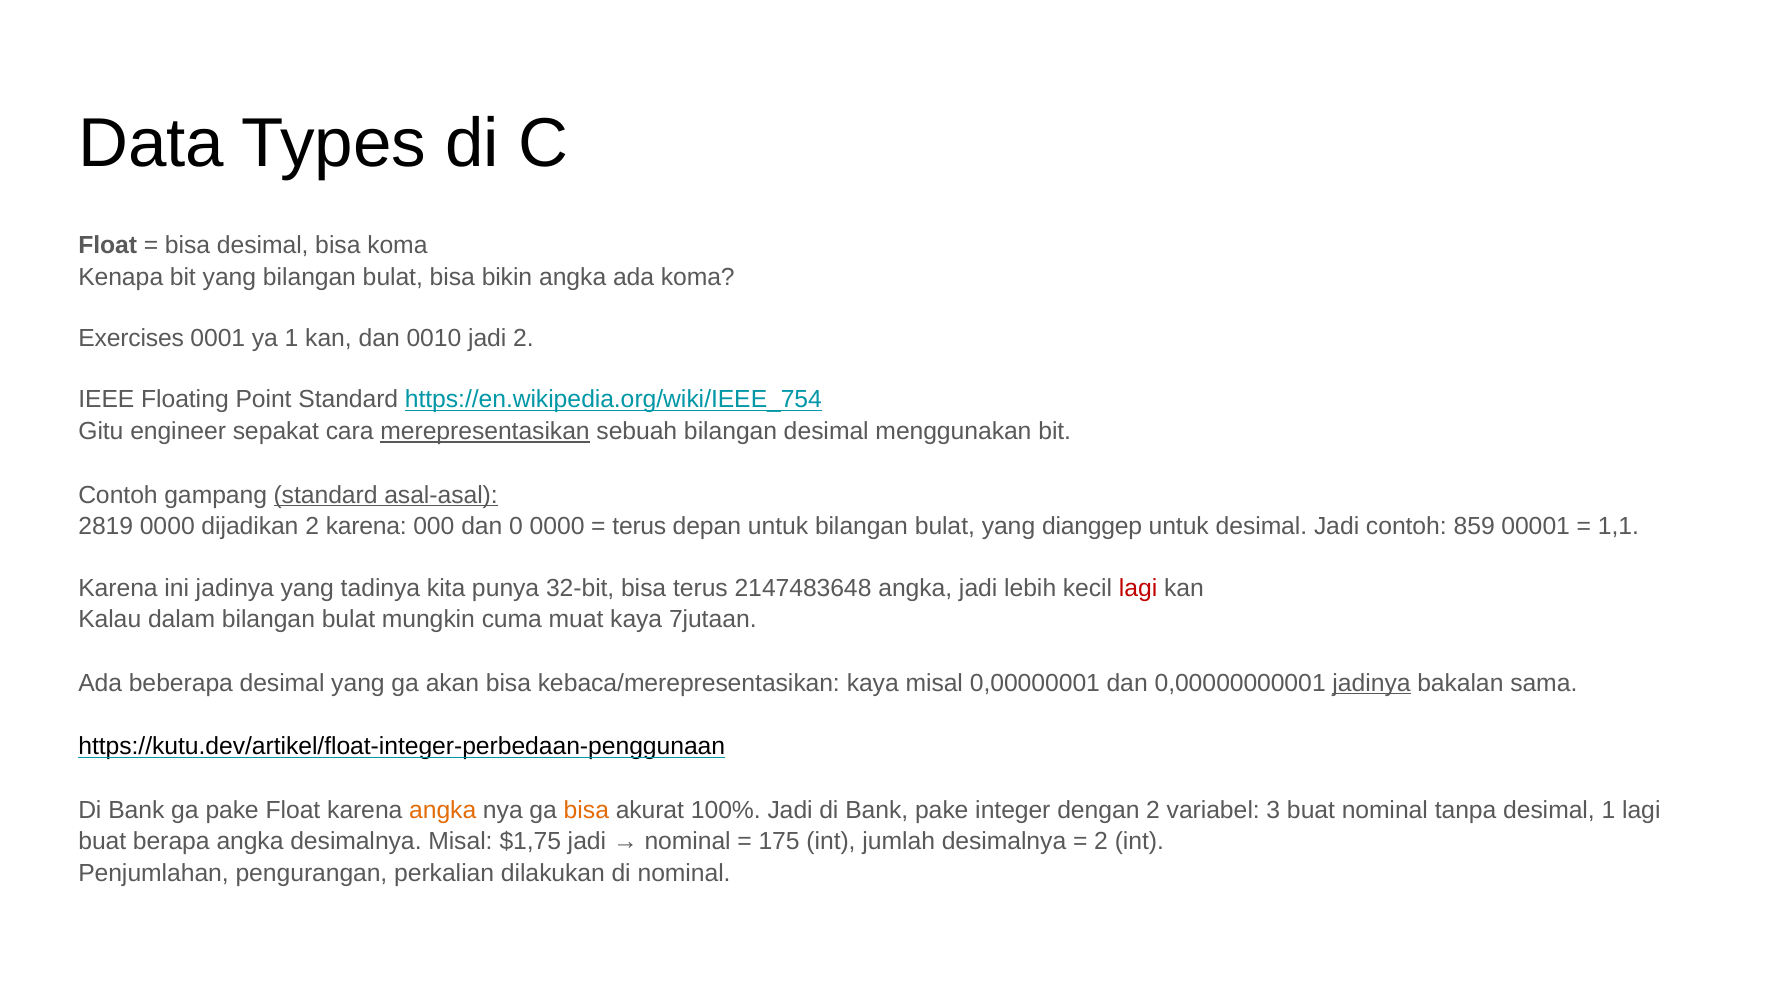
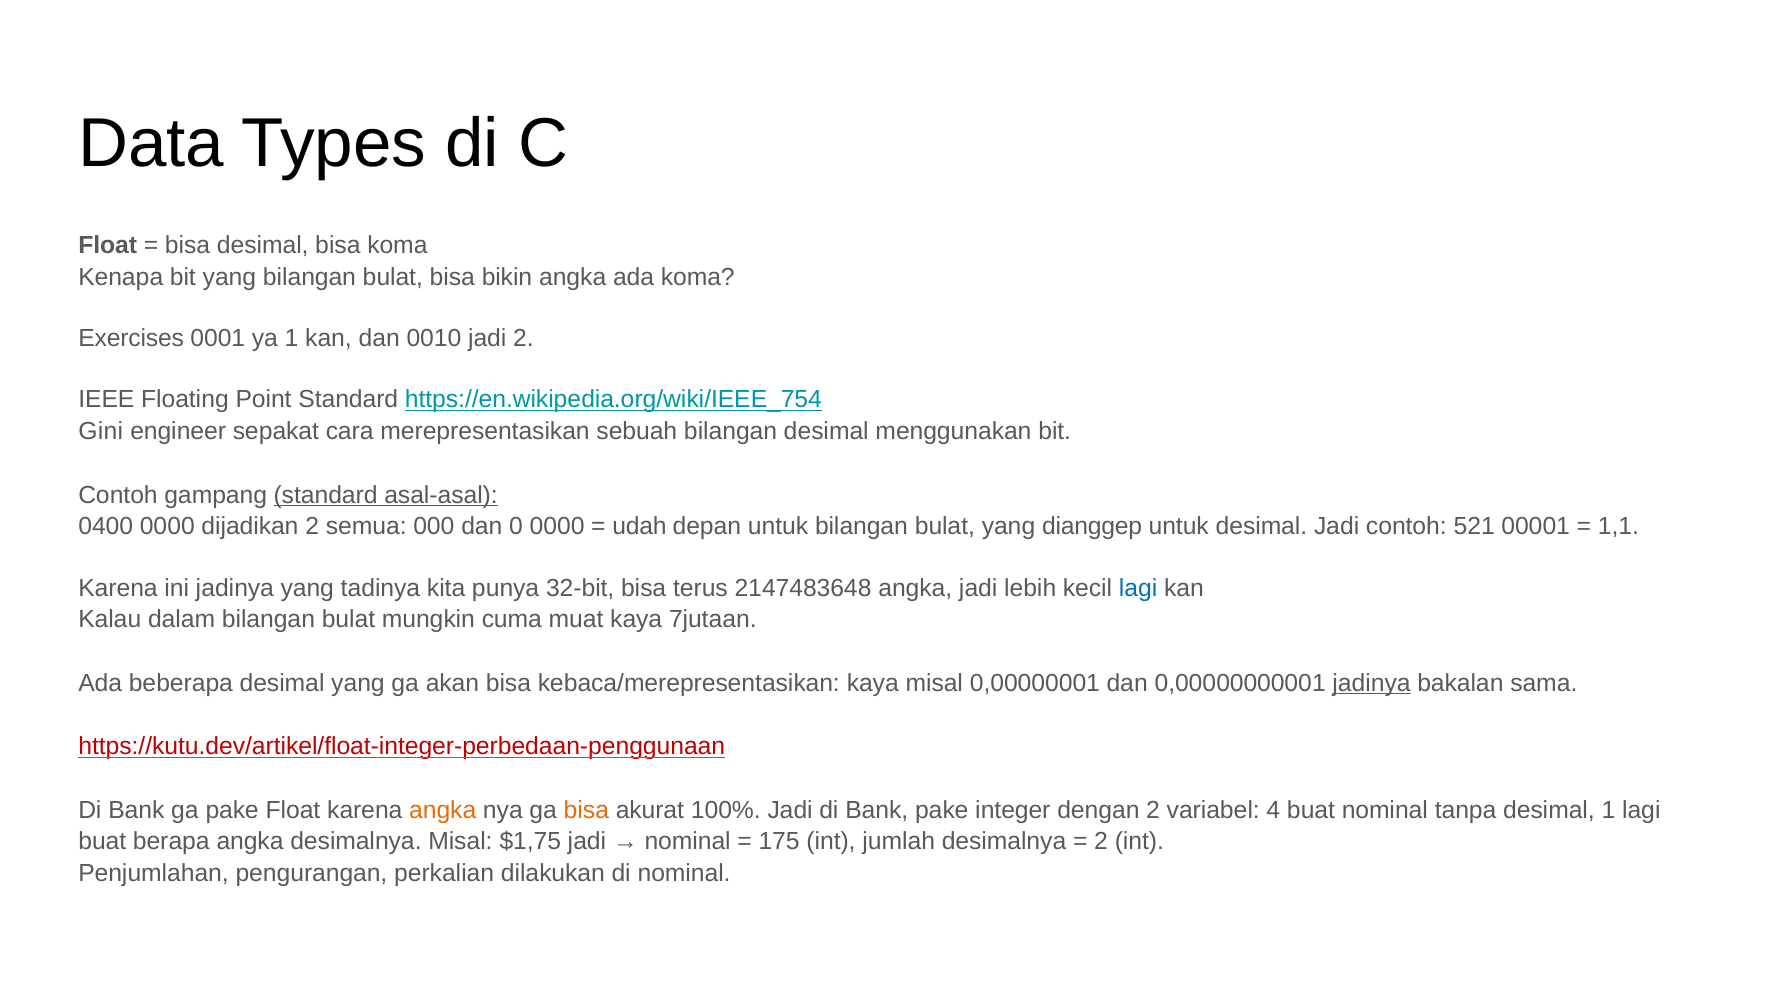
Gitu: Gitu -> Gini (101, 432)
merepresentasikan underline: present -> none (485, 432)
2819: 2819 -> 0400 (106, 527)
2 karena: karena -> semua (366, 527)
terus: terus -> udah (639, 527)
859: 859 -> 521 (1474, 527)
lagi colour: red -> blue (1138, 588)
https://kutu.dev/artikel/float-integer-perbedaan-penggunaan colour: black -> red (402, 747)
3: 3 -> 4 (1273, 810)
